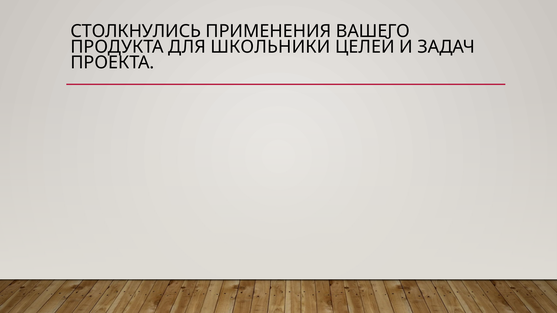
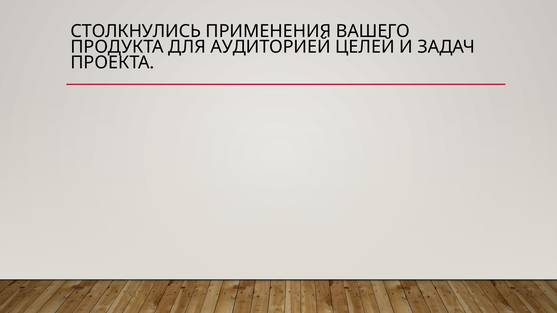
ШКОЛЬНИКИ: ШКОЛЬНИКИ -> АУДИТОРИЕЙ (271, 47)
